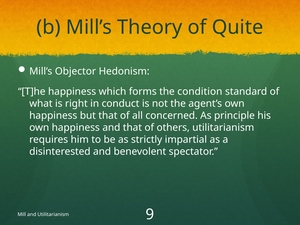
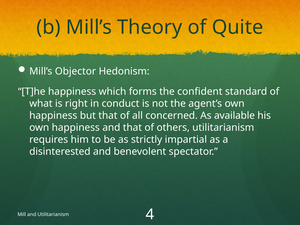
condition: condition -> confident (200, 92)
principle: principle -> available (234, 116)
9: 9 -> 4 (150, 214)
